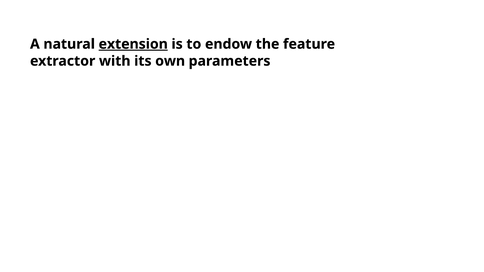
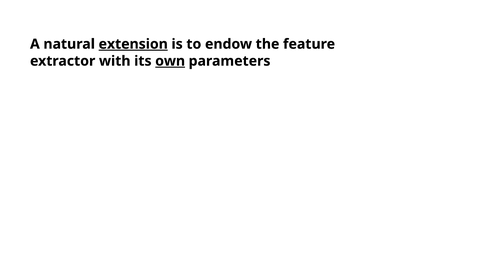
own underline: none -> present (170, 61)
